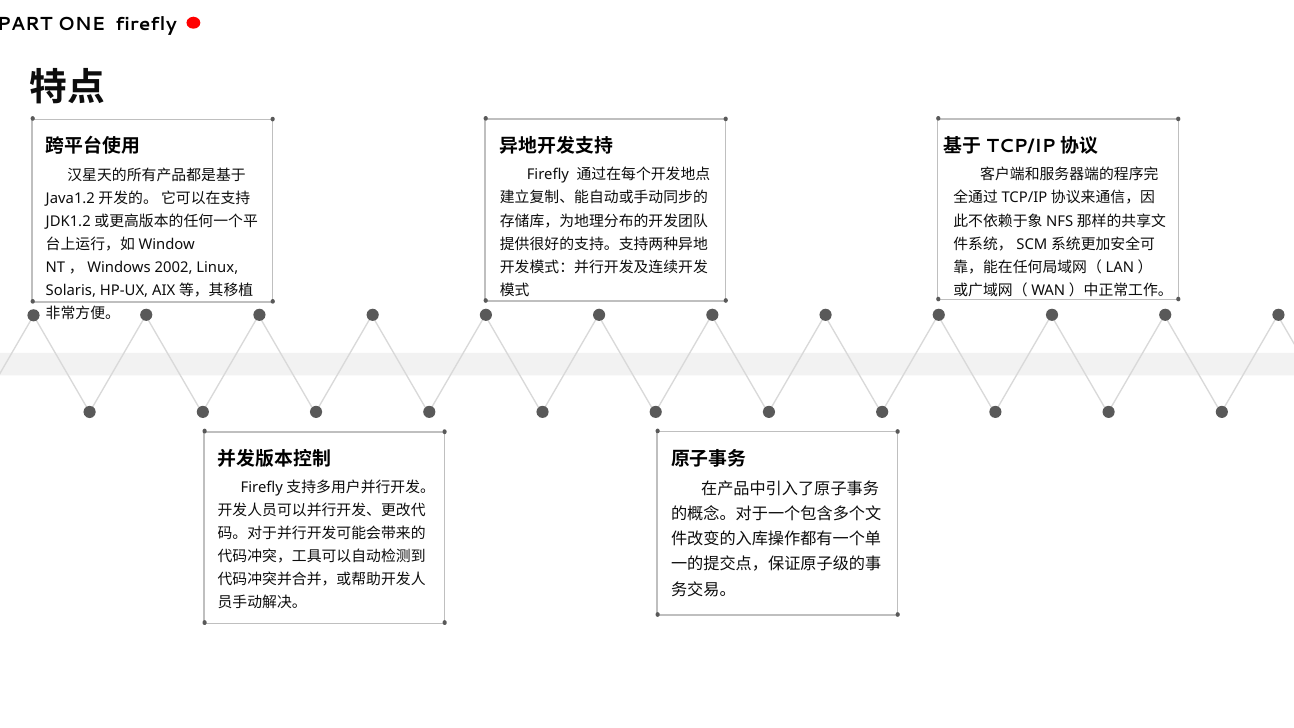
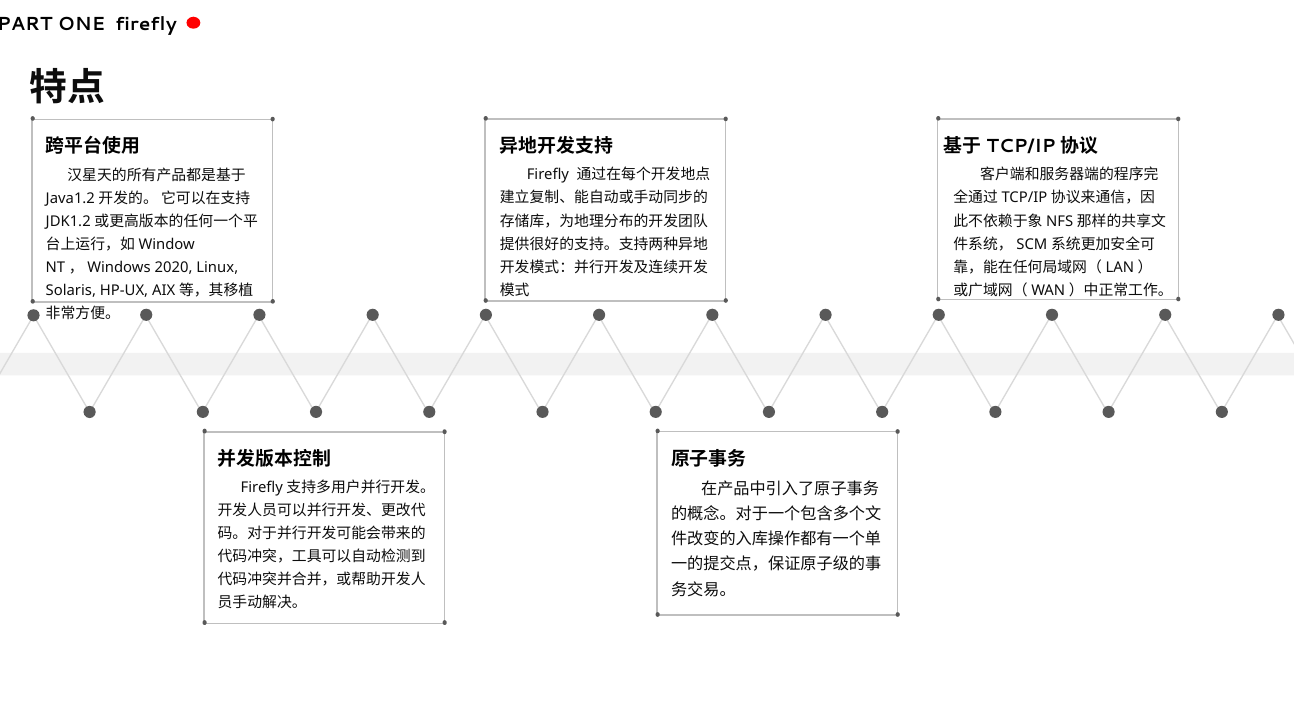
2002: 2002 -> 2020 (174, 268)
